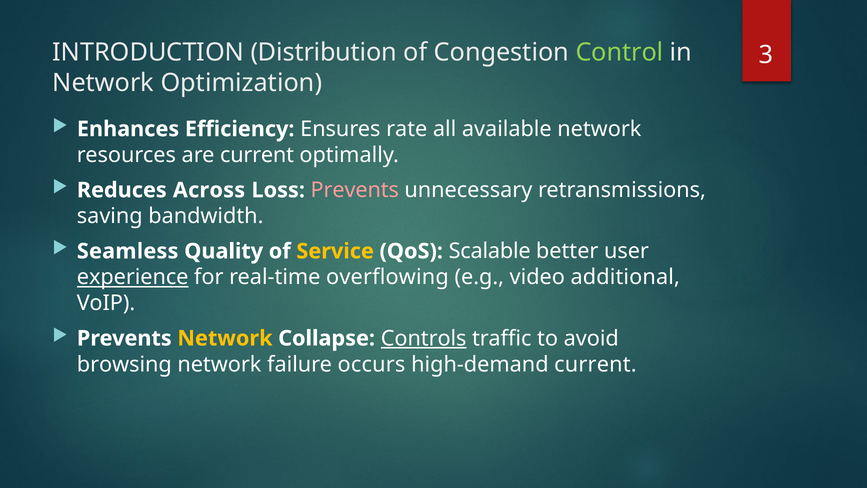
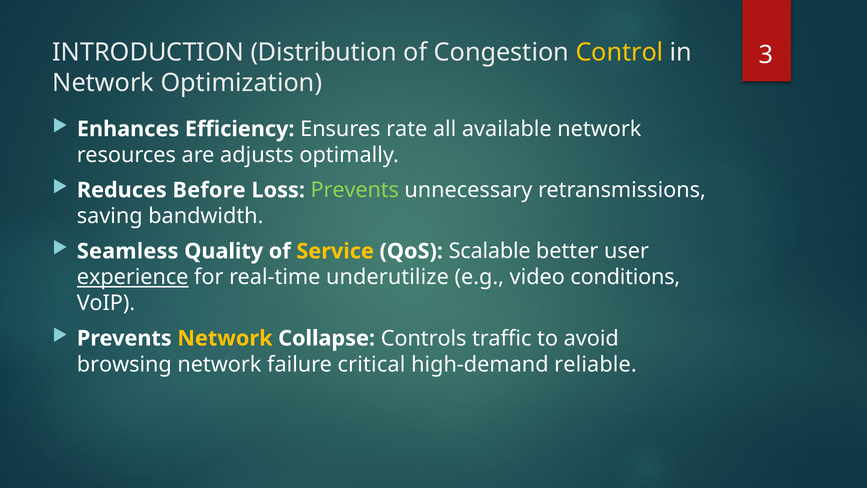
Control colour: light green -> yellow (619, 52)
are current: current -> adjusts (257, 155)
Across: Across -> Before (209, 190)
Prevents colour: pink -> light green (355, 190)
overflowing: overflowing -> underutilize (387, 277)
additional: additional -> conditions (625, 277)
Controls underline: present -> none (424, 338)
occurs: occurs -> critical (371, 364)
high-demand current: current -> reliable (595, 364)
